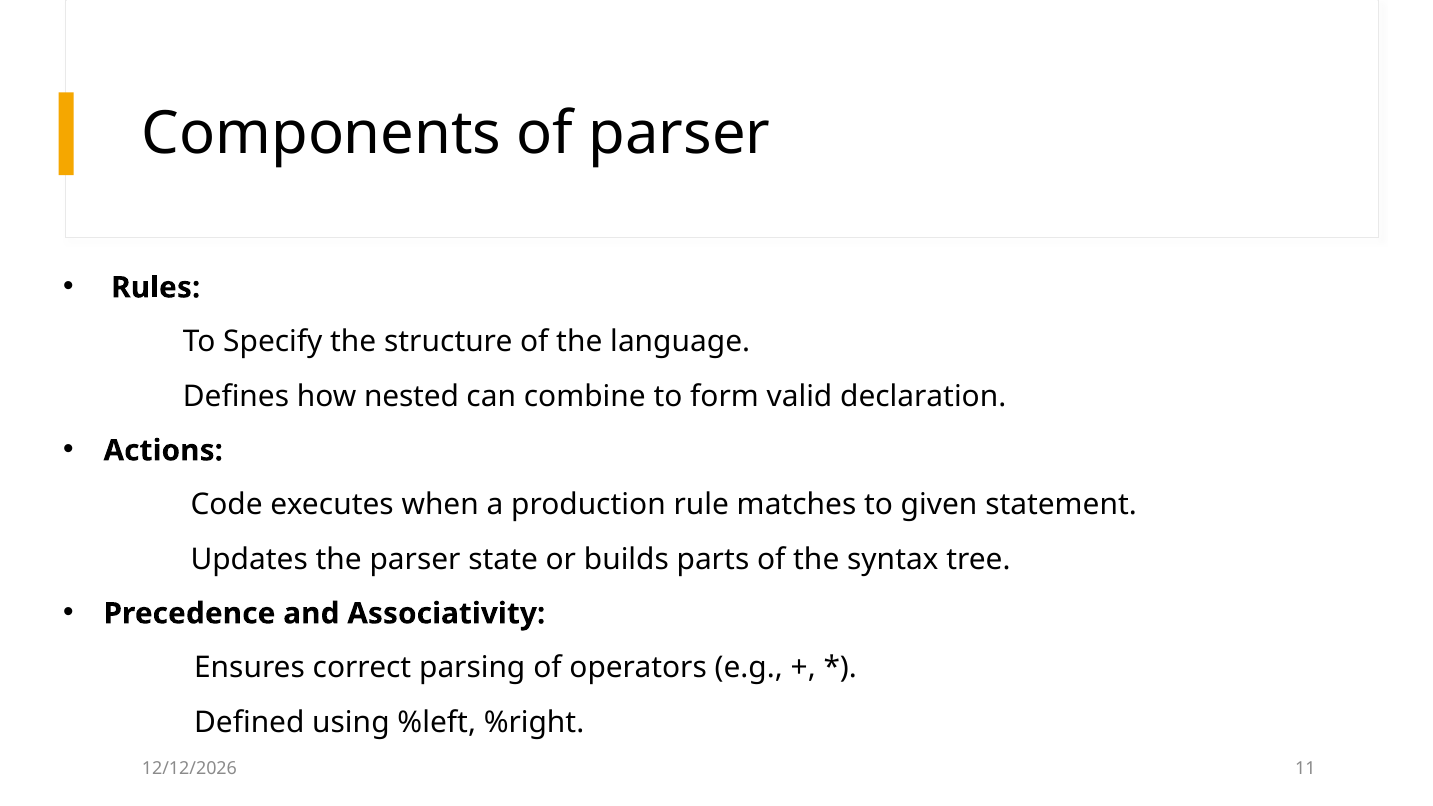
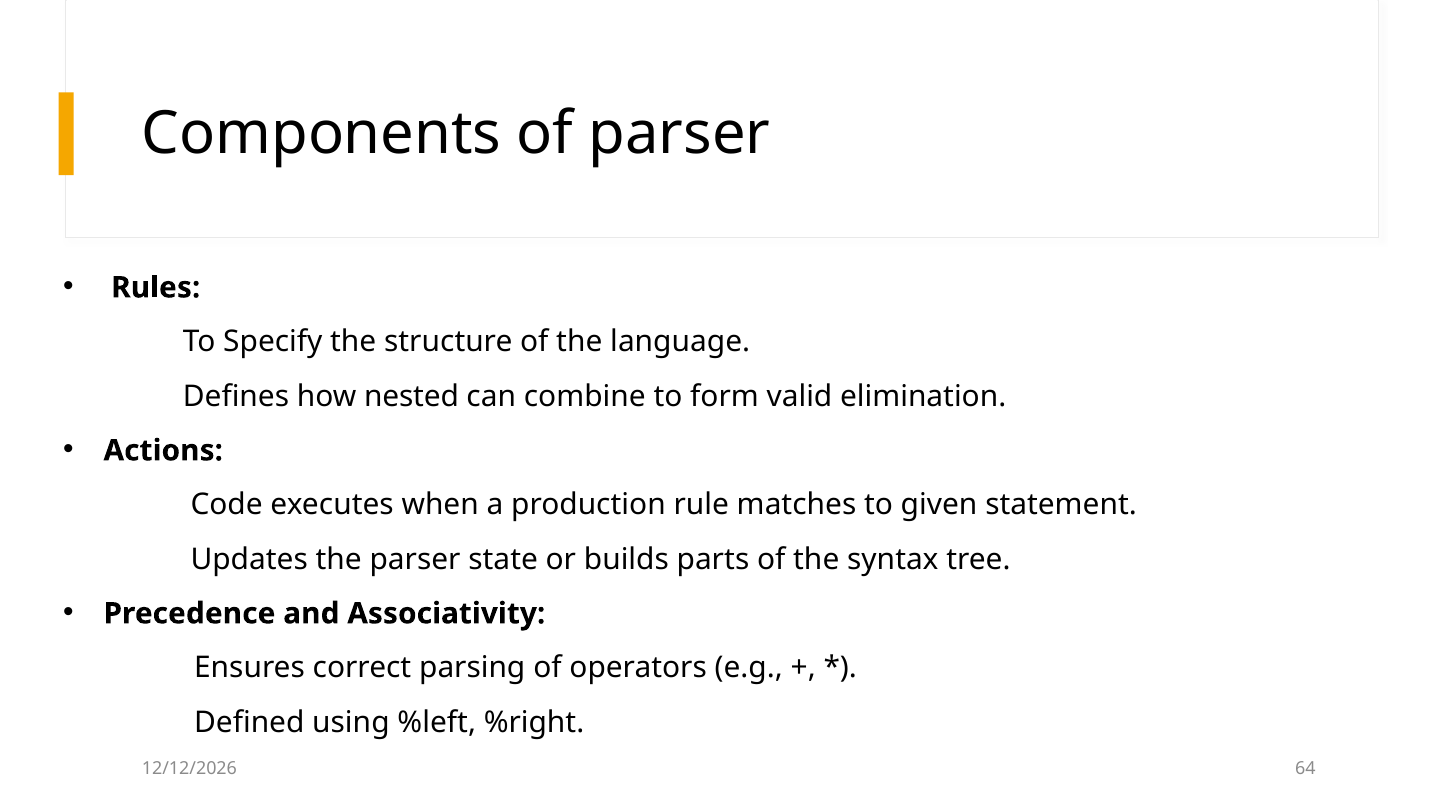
declaration: declaration -> elimination (923, 396)
11: 11 -> 64 (1305, 768)
